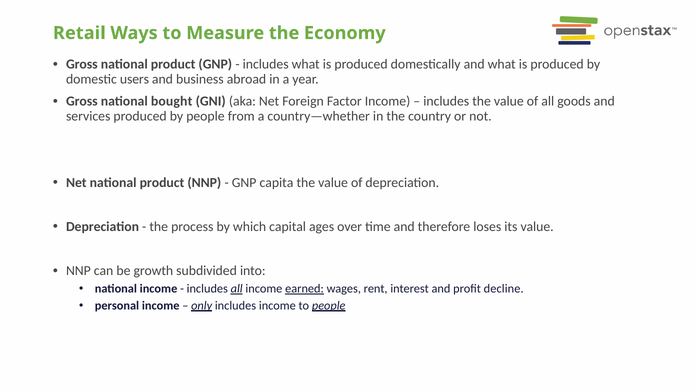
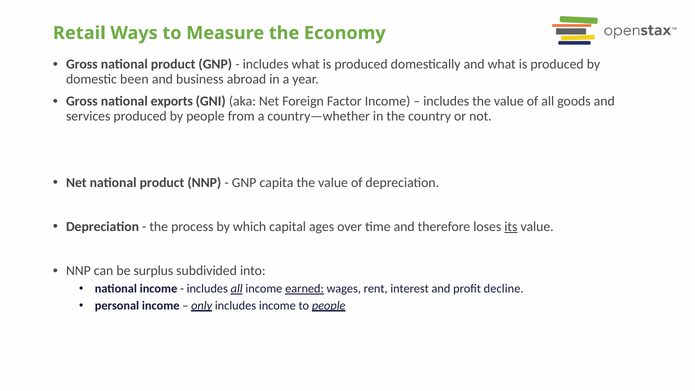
users: users -> been (134, 79)
bought: bought -> exports (172, 101)
its underline: none -> present (511, 227)
growth: growth -> surplus (153, 271)
